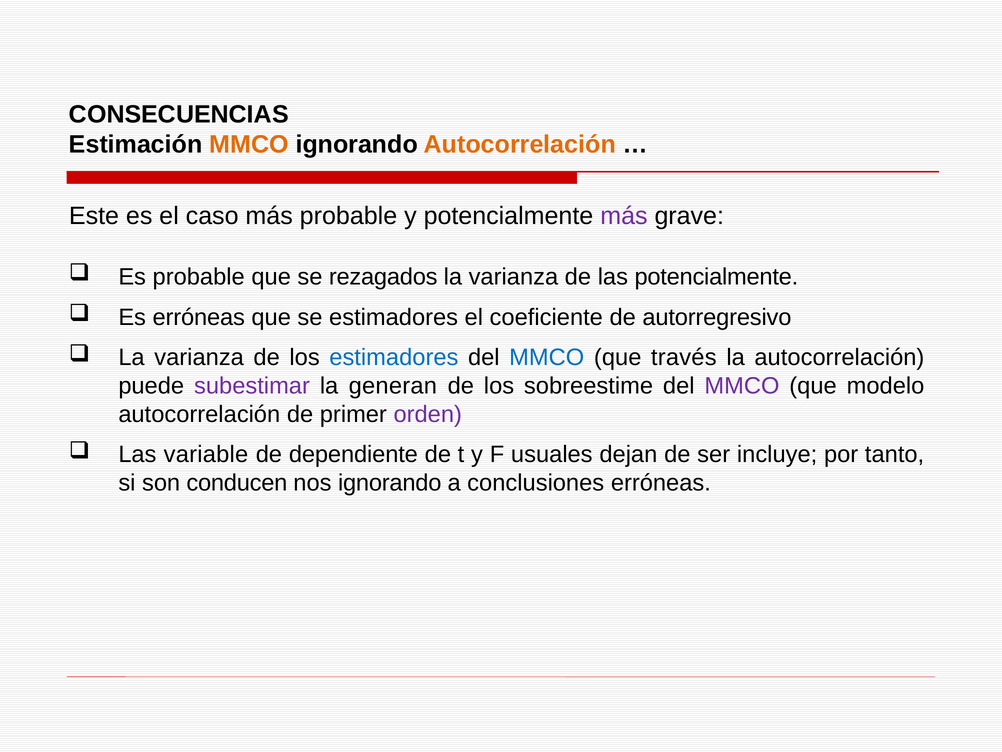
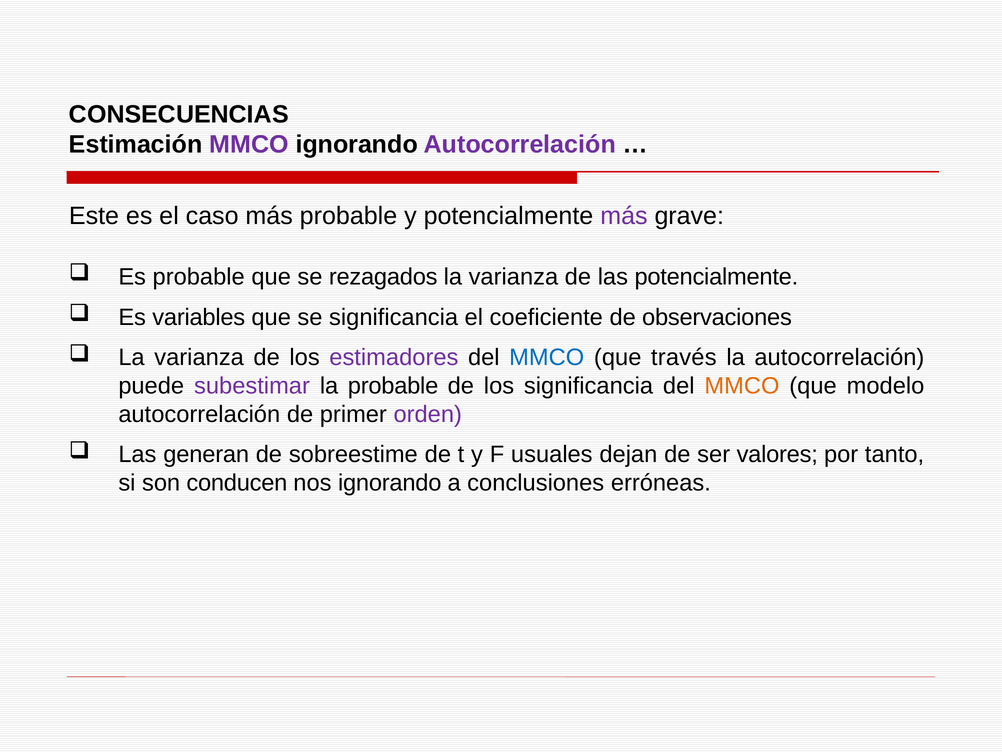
MMCO colour: orange -> purple (249, 144)
Autocorrelación colour: orange -> purple (520, 144)
Es erróneas: erróneas -> variables (199, 317)
se estimadores: estimadores -> significancia (394, 317)
autorregresivo: autorregresivo -> observaciones (717, 317)
estimadores colour: blue -> purple (394, 357)
la generan: generan -> probable (393, 386)
los sobreestime: sobreestime -> significancia (589, 386)
MMCO colour: purple -> orange (742, 386)
variable: variable -> generan (206, 454)
dependiente: dependiente -> sobreestime (353, 454)
incluye: incluye -> valores (777, 454)
